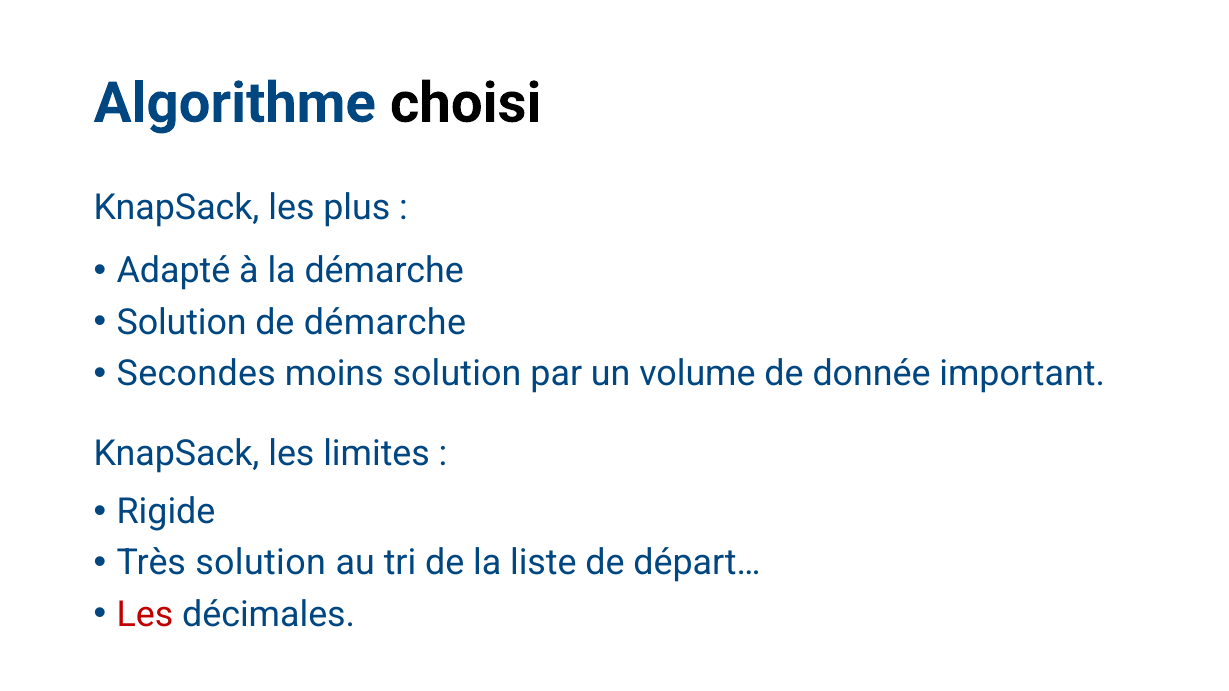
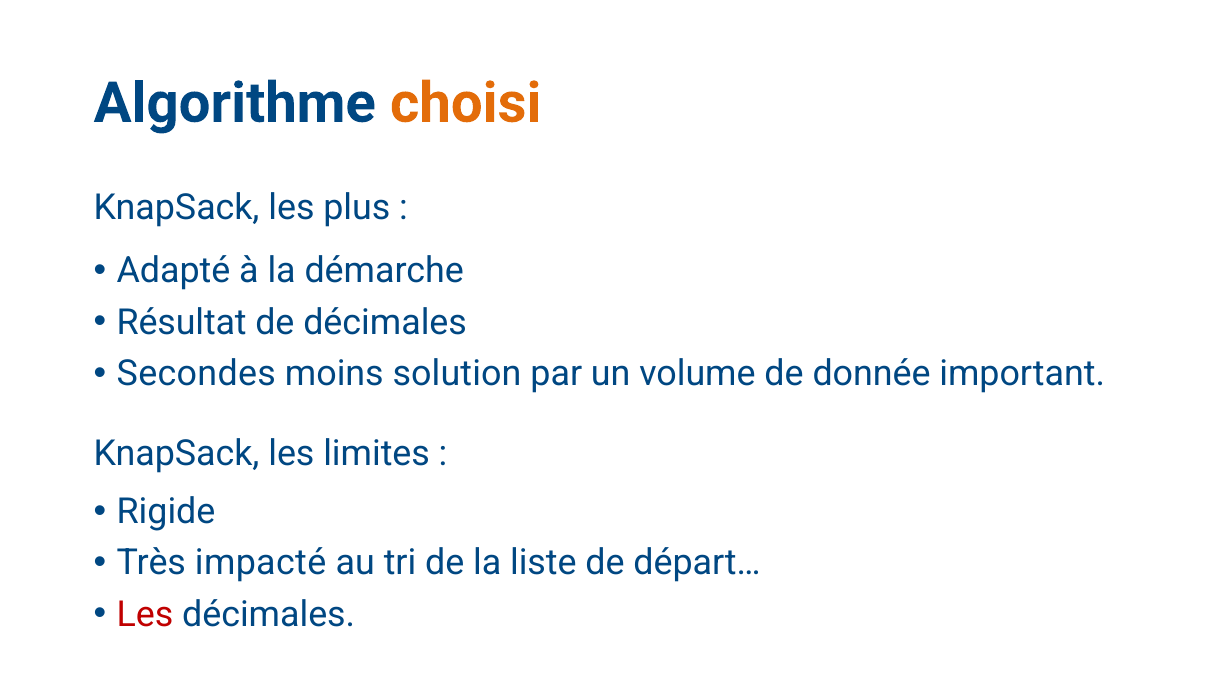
choisi colour: black -> orange (466, 103)
Solution: Solution -> Résultat (182, 323)
de démarche: démarche -> décimales (385, 323)
Très solution: solution -> impacté (261, 563)
